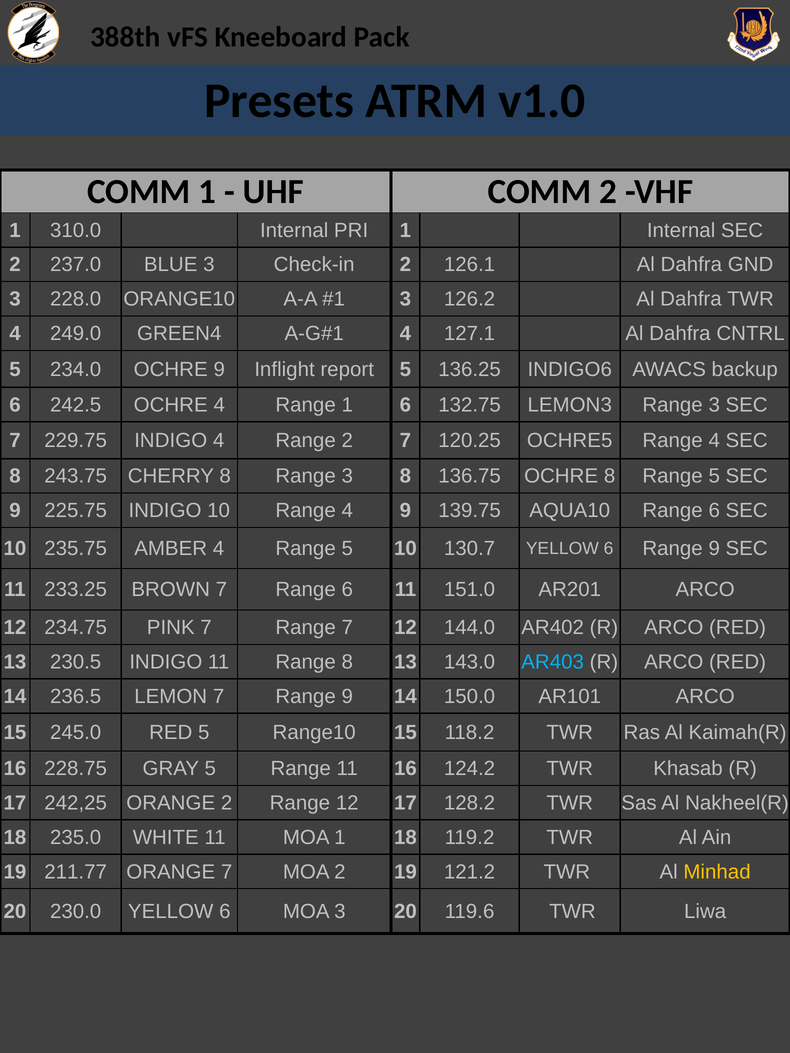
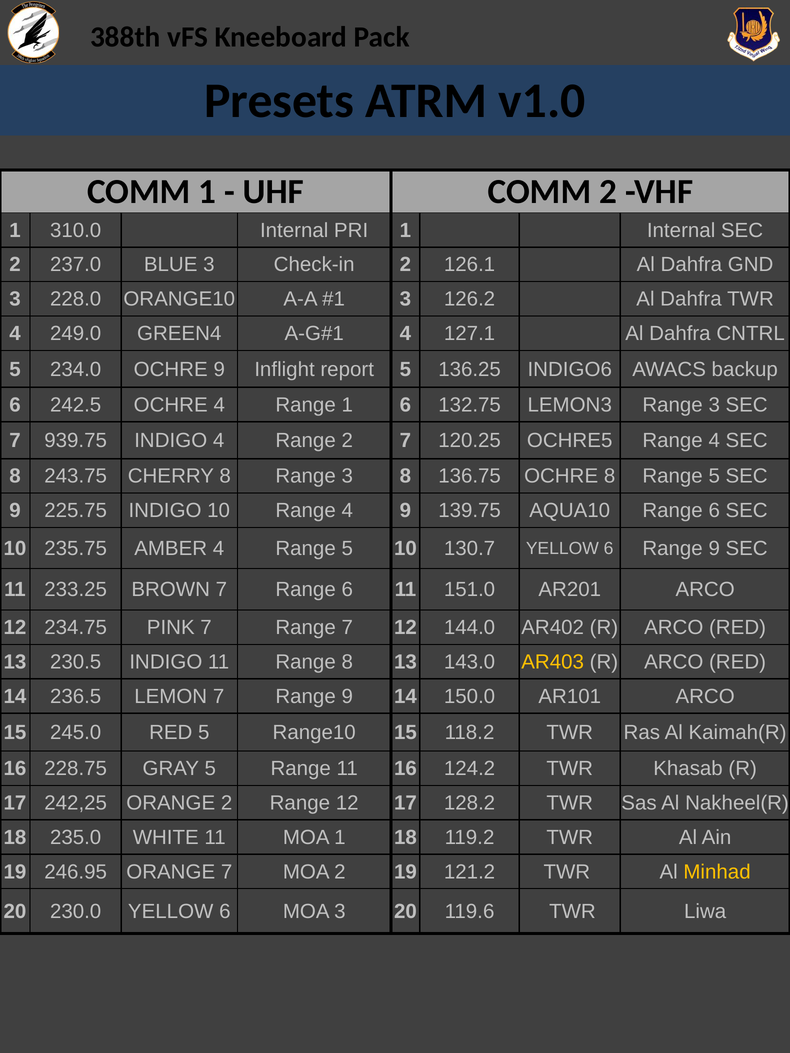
229.75: 229.75 -> 939.75 (76, 441)
AR403 colour: light blue -> yellow (553, 662)
211.77: 211.77 -> 246.95 (76, 872)
